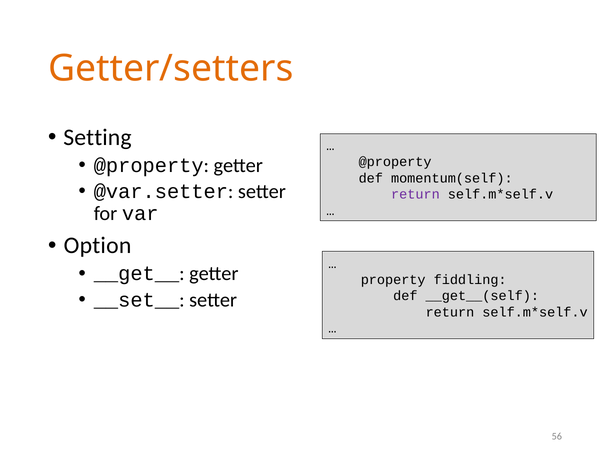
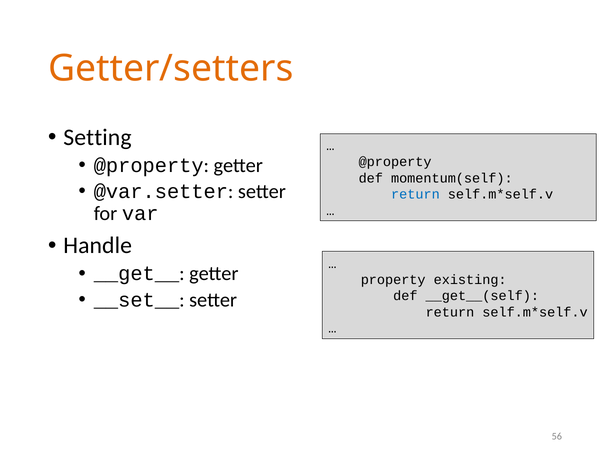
return colour: purple -> blue (415, 195)
Option: Option -> Handle (98, 246)
fiddling: fiddling -> existing (470, 280)
